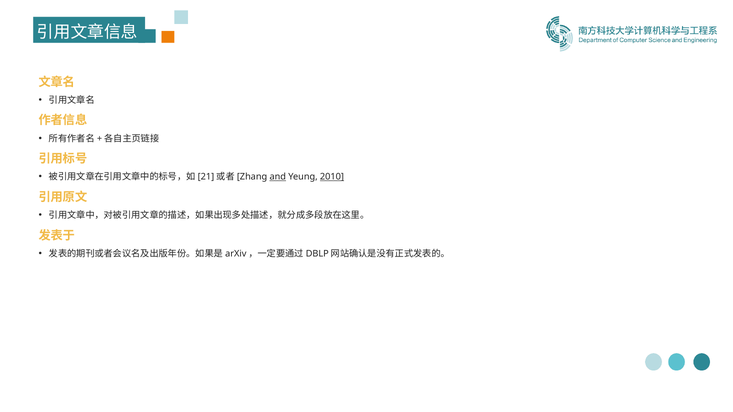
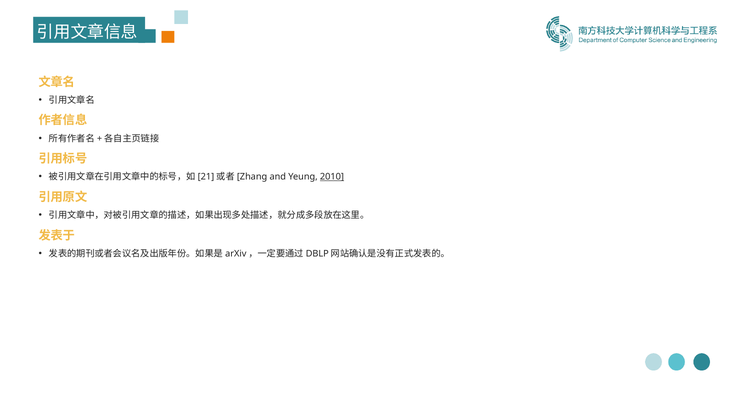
and underline: present -> none (278, 177)
